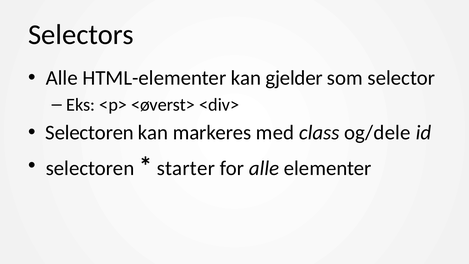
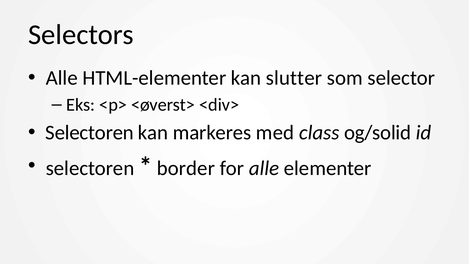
gjelder: gjelder -> slutter (294, 78)
og/dele: og/dele -> og/solid (378, 133)
starter: starter -> border (186, 168)
